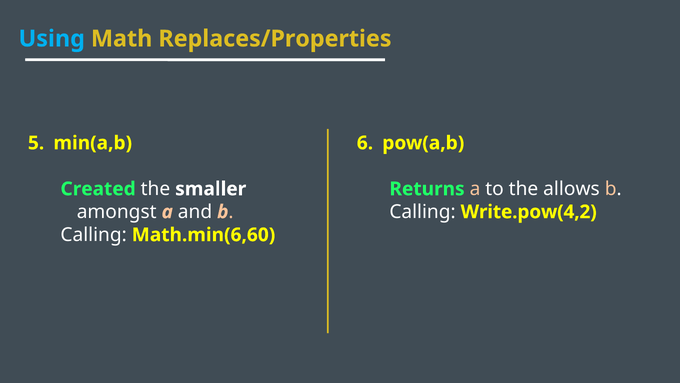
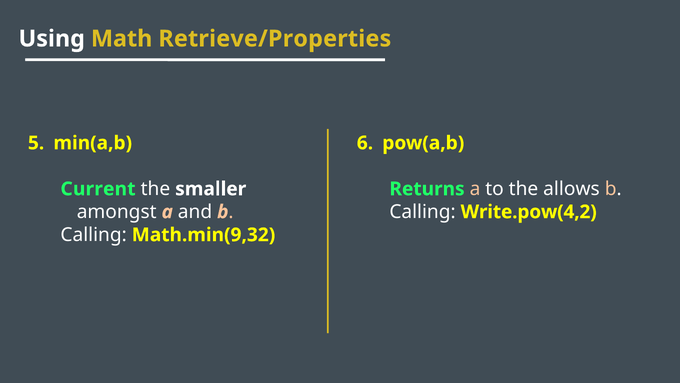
Using colour: light blue -> white (52, 39)
Replaces/Properties: Replaces/Properties -> Retrieve/Properties (275, 39)
Created: Created -> Current (98, 189)
Math.min(6,60: Math.min(6,60 -> Math.min(9,32 (204, 235)
